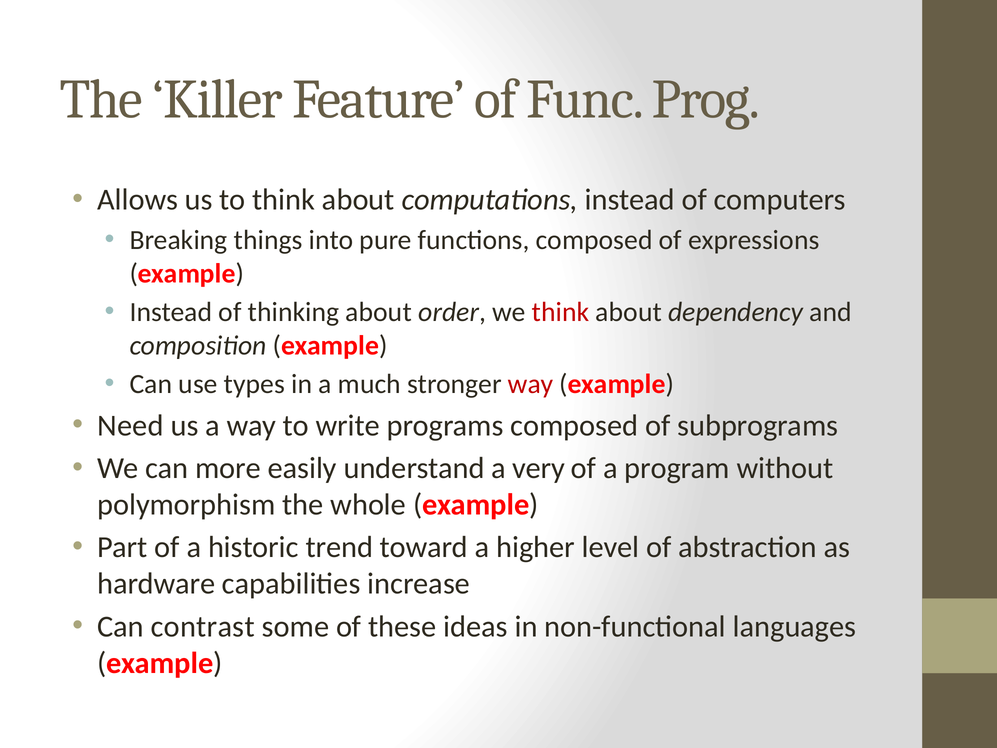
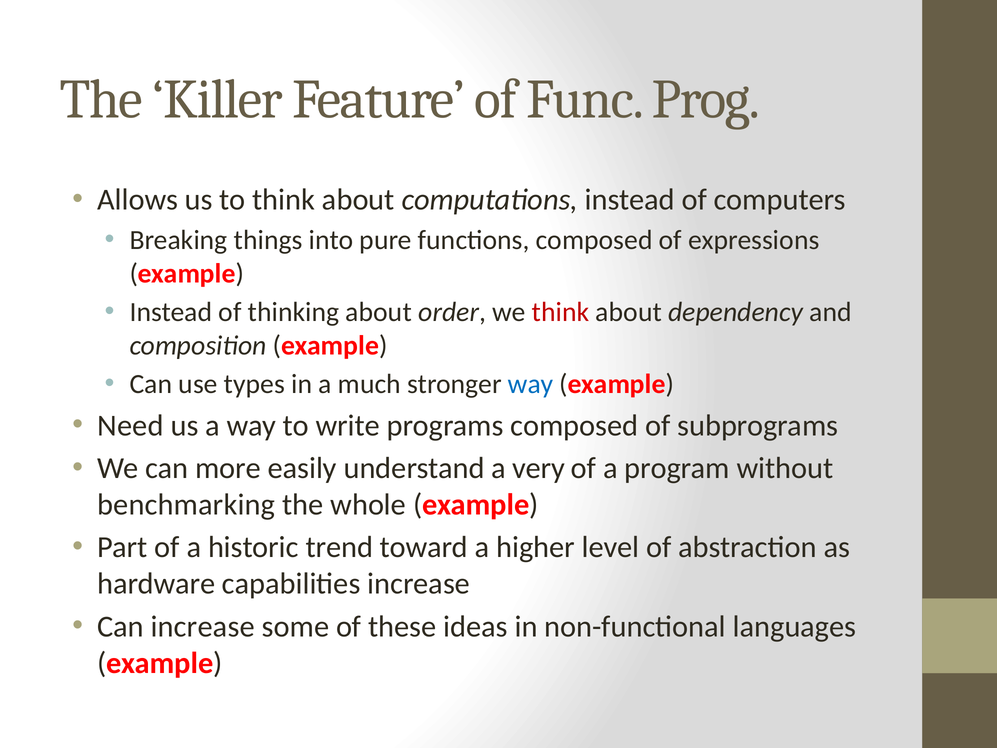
way colour: red -> blue (531, 384)
polymorphism: polymorphism -> benchmarking (186, 505)
Can contrast: contrast -> increase (203, 626)
